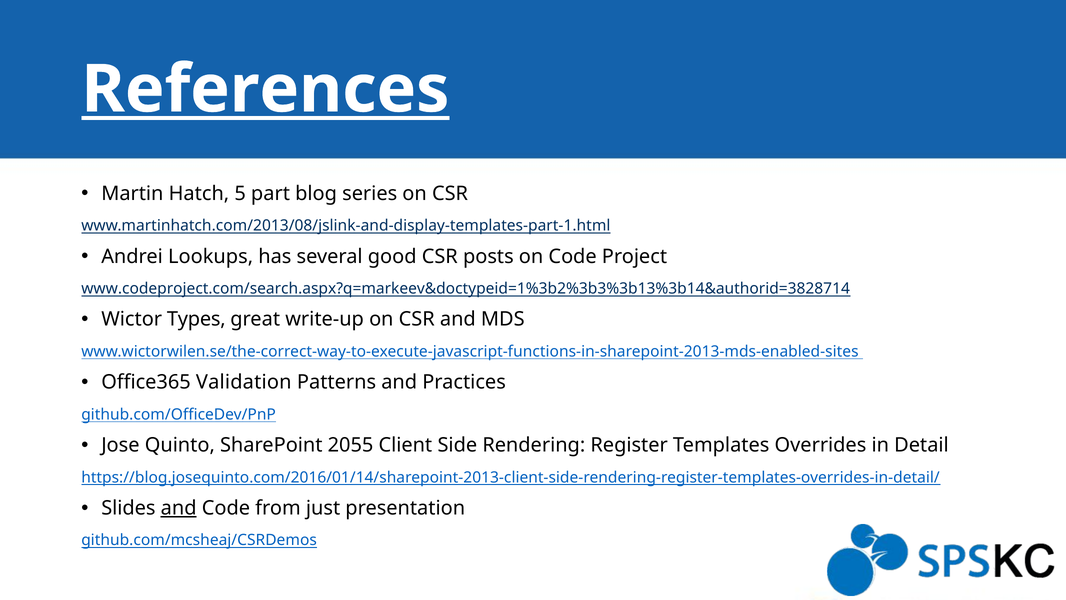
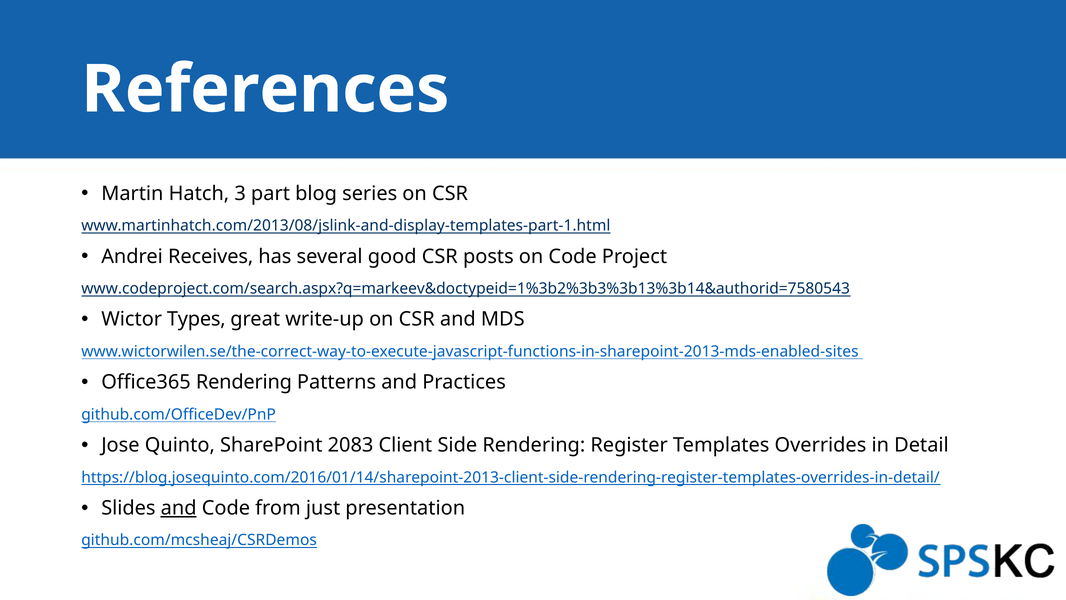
References underline: present -> none (265, 89)
5: 5 -> 3 (240, 193)
Lookups: Lookups -> Receives (211, 256)
www.codeproject.com/search.aspx?q=markeev&doctypeid=1%3b2%3b3%3b13%3b14&authorid=3828714: www.codeproject.com/search.aspx?q=markeev&doctypeid=1%3b2%3b3%3b13%3b14&authorid=3828714 -> www.codeproject.com/search.aspx?q=markeev&doctypeid=1%3b2%3b3%3b13%3b14&authorid=7580543 (466, 288)
Office365 Validation: Validation -> Rendering (244, 382)
2055: 2055 -> 2083 (351, 445)
